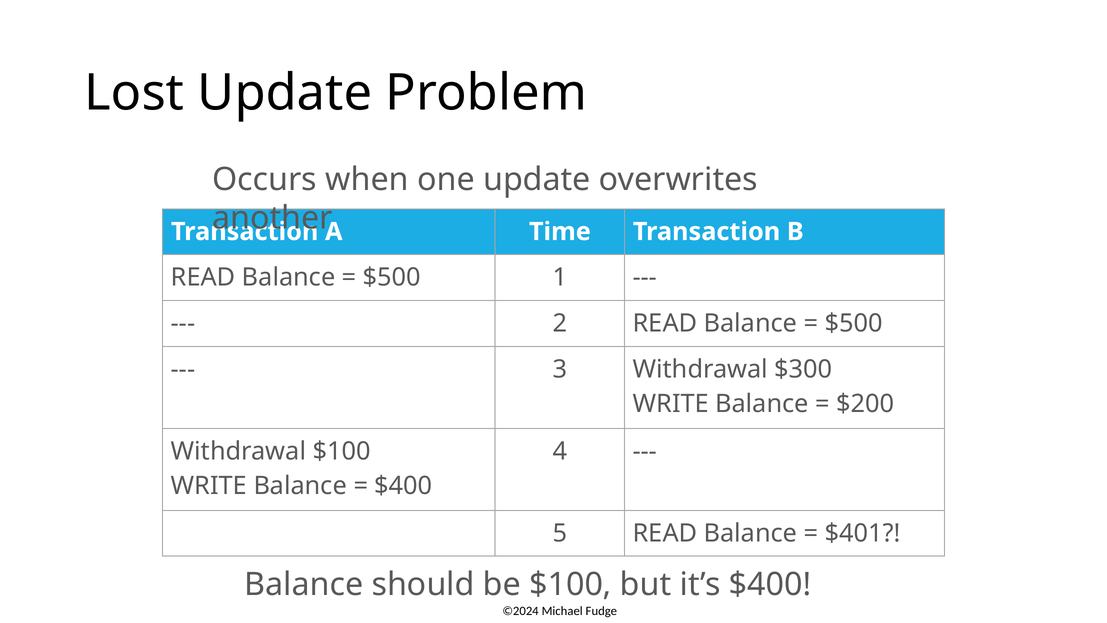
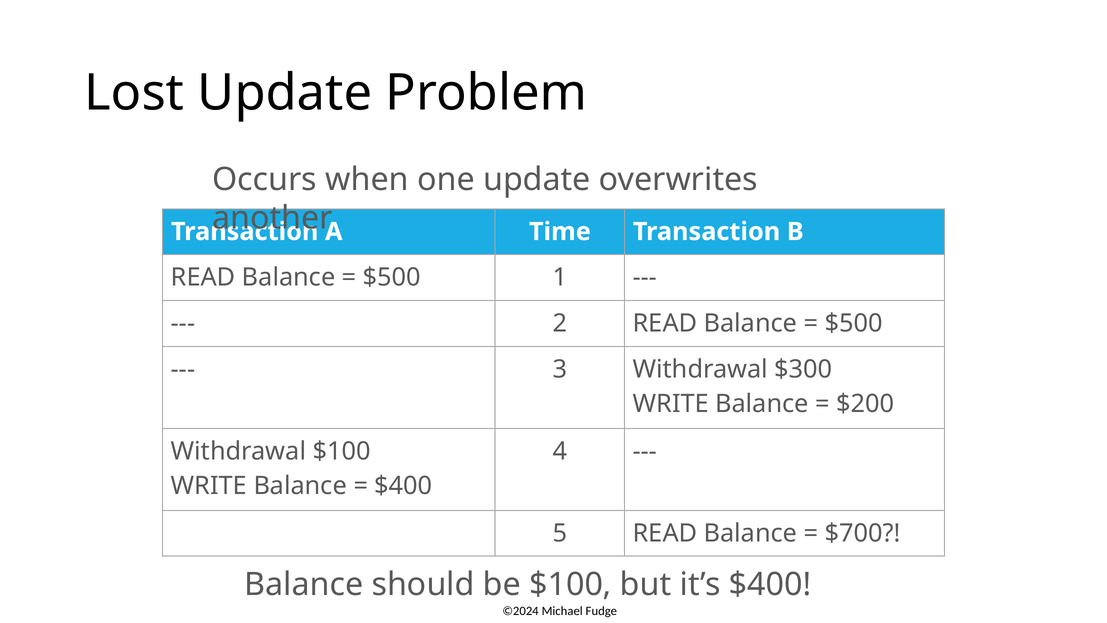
$401: $401 -> $700 (863, 533)
